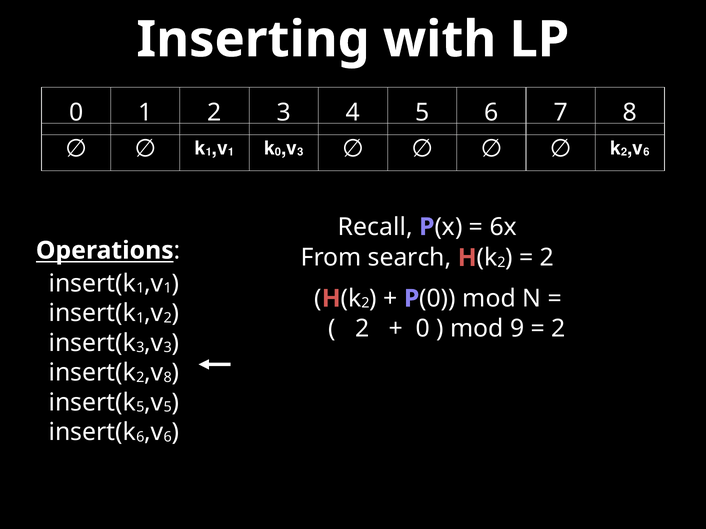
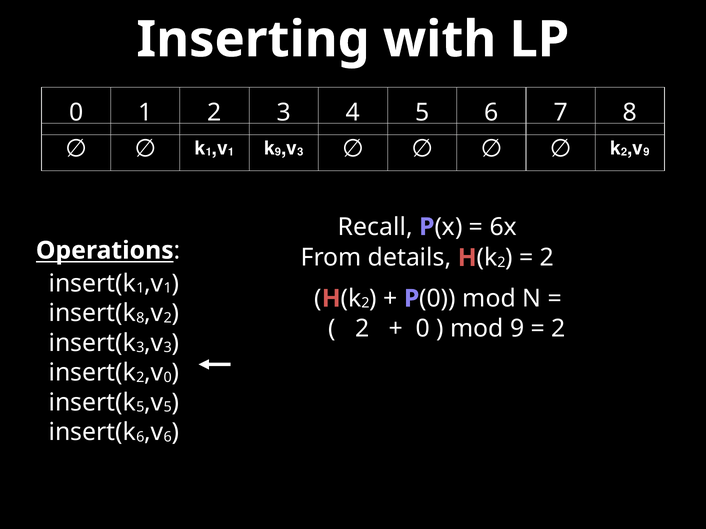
0: 0 -> 9 (278, 152)
6: 6 -> 9 (646, 152)
search: search -> details (410, 258)
1: 1 -> 8 (140, 318)
8: 8 -> 0 (168, 378)
